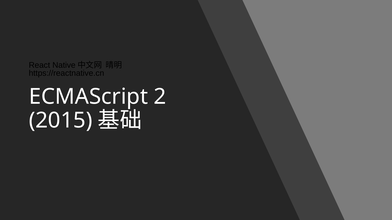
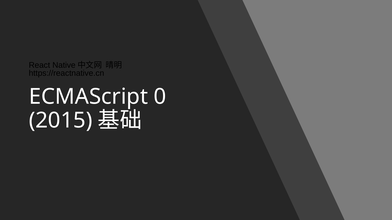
2: 2 -> 0 (160, 97)
